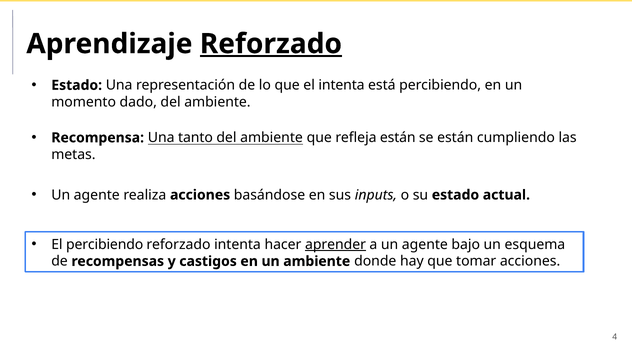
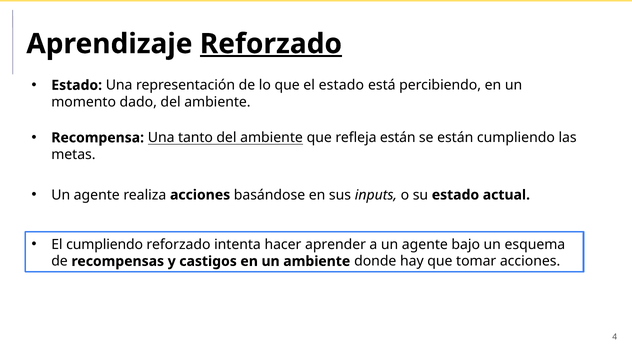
el intenta: intenta -> estado (341, 85)
El percibiendo: percibiendo -> cumpliendo (105, 244)
aprender underline: present -> none (336, 244)
